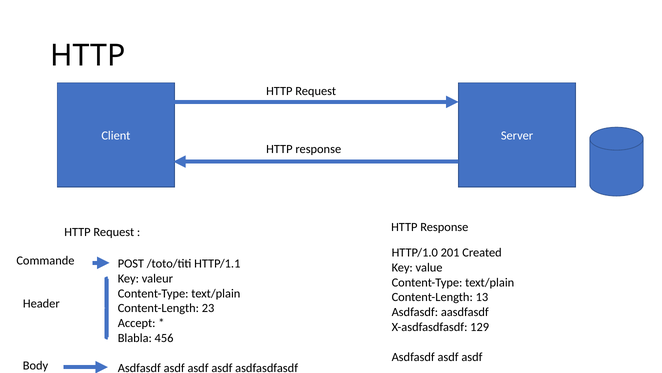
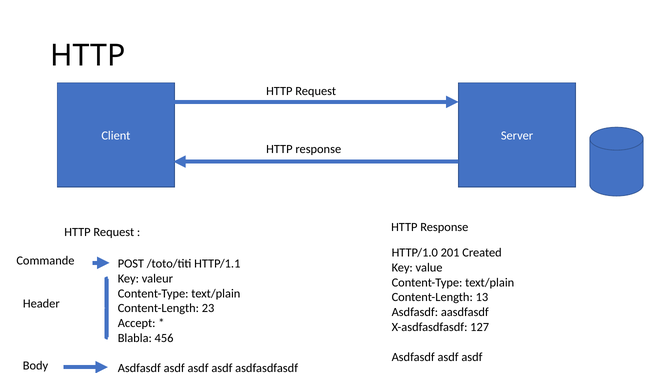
129: 129 -> 127 (480, 327)
